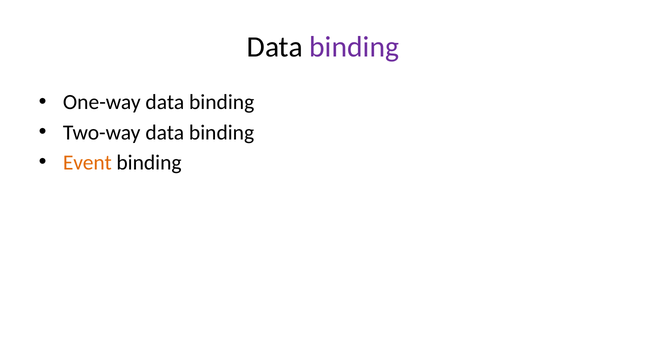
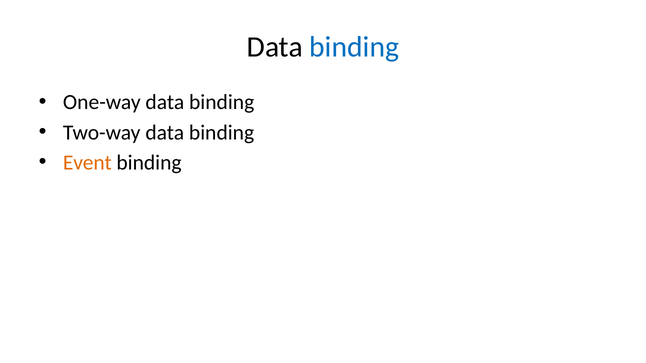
binding colour: purple -> blue (354, 47)
